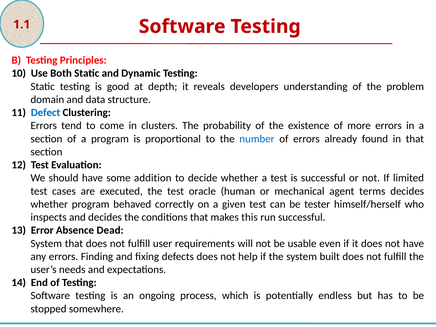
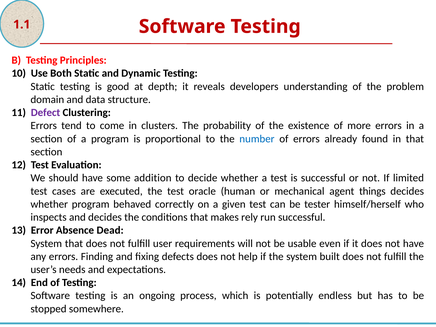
Defect colour: blue -> purple (46, 113)
terms: terms -> things (372, 191)
this: this -> rely (250, 217)
